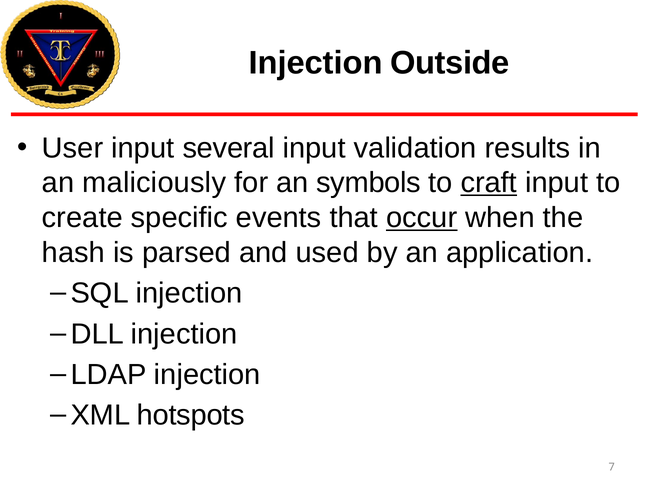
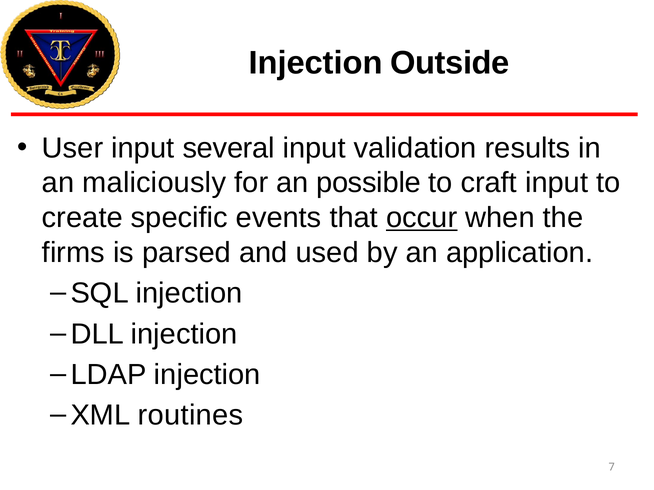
symbols: symbols -> possible (369, 183)
craft underline: present -> none (489, 183)
hash: hash -> firms (73, 253)
hotspots: hotspots -> routines (191, 416)
